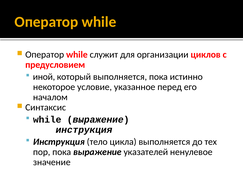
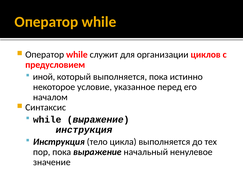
указателей: указателей -> начальный (146, 152)
